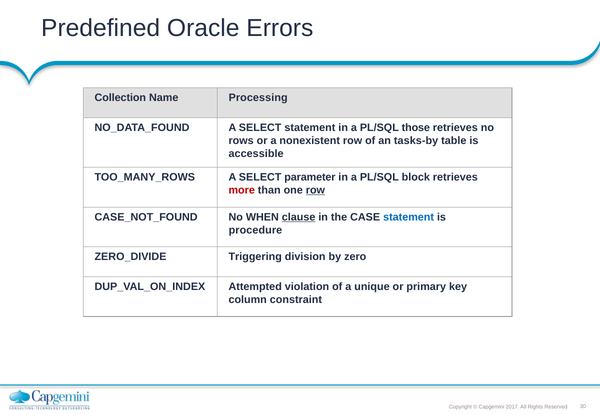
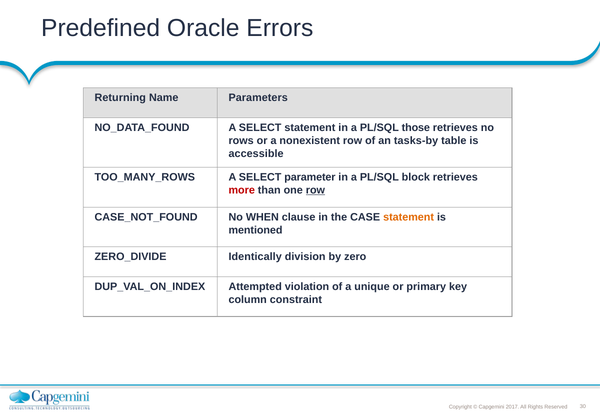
Collection: Collection -> Returning (120, 98)
Processing: Processing -> Parameters (258, 98)
clause underline: present -> none (299, 217)
statement colour: blue -> orange (409, 217)
procedure: procedure -> mentioned (256, 230)
Triggering: Triggering -> Identically (255, 257)
